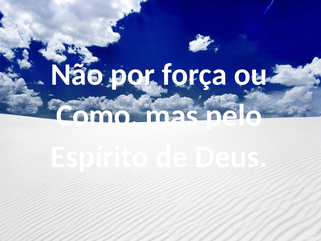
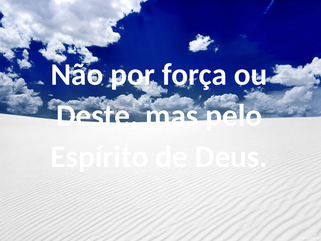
Como: Como -> Deste (97, 116)
